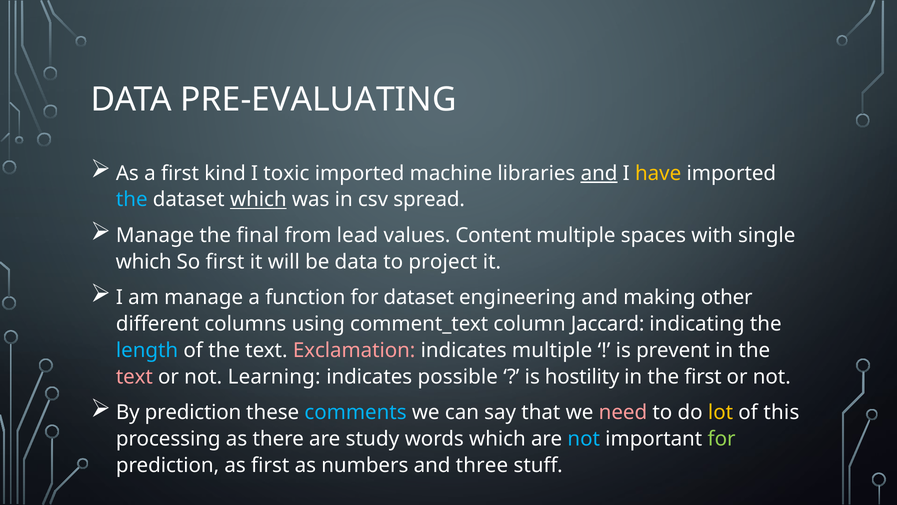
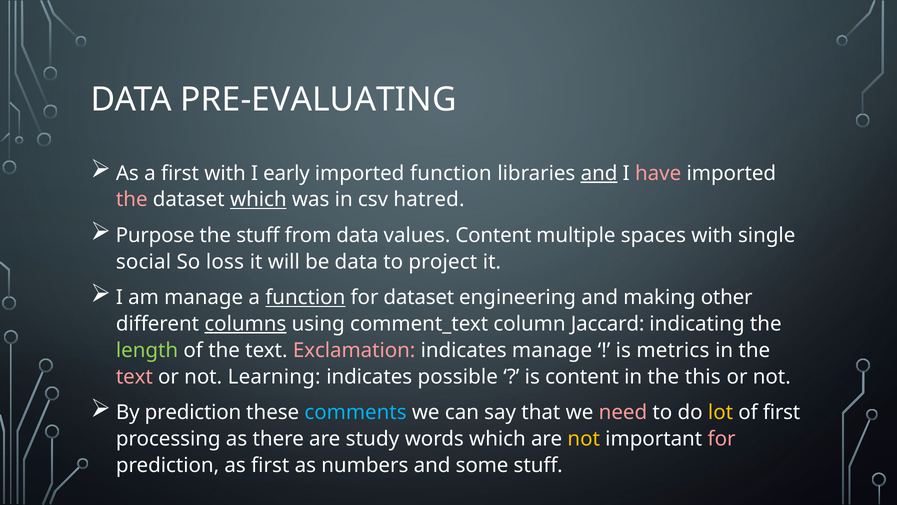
first kind: kind -> with (225, 173)
toxic: toxic -> early (287, 173)
imported machine: machine -> function (451, 173)
have colour: yellow -> pink (658, 173)
the colour: light blue -> pink (132, 200)
spread: spread -> hatred (429, 200)
Manage: Manage -> Purpose (155, 235)
the final: final -> stuff (258, 235)
from lead: lead -> data (358, 235)
which: which -> social (144, 262)
So first: first -> loss (225, 262)
function underline: none -> present (305, 297)
columns underline: none -> present (245, 324)
length colour: light blue -> light green (147, 350)
indicates multiple: multiple -> manage (552, 350)
prevent: prevent -> metrics (673, 350)
is hostility: hostility -> content (582, 376)
the first: first -> this (703, 376)
of this: this -> first (782, 412)
not colour: light blue -> yellow (584, 439)
for colour: light green -> pink (722, 439)
three: three -> some (482, 465)
